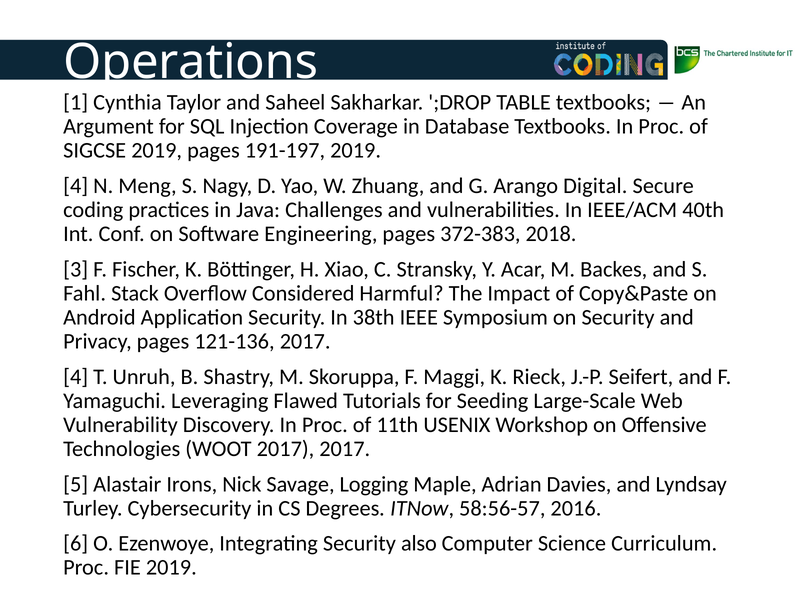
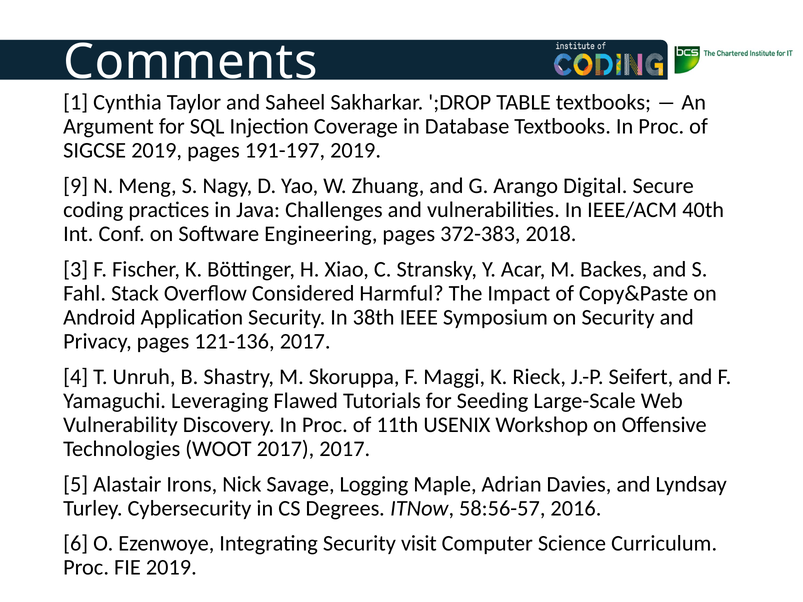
Operations: Operations -> Comments (190, 62)
4: 4 -> 9 (76, 186)
also: also -> visit (419, 544)
